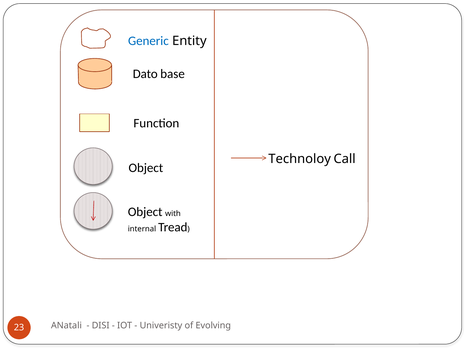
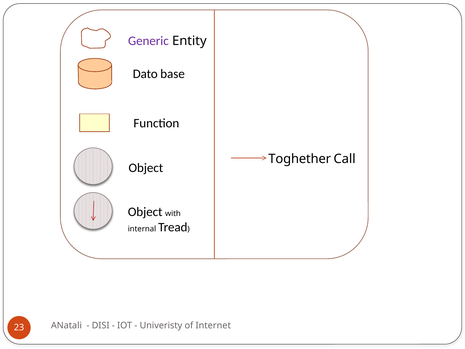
Generic colour: blue -> purple (148, 41)
Technoloy: Technoloy -> Toghether (300, 159)
Evolving: Evolving -> Internet (213, 325)
